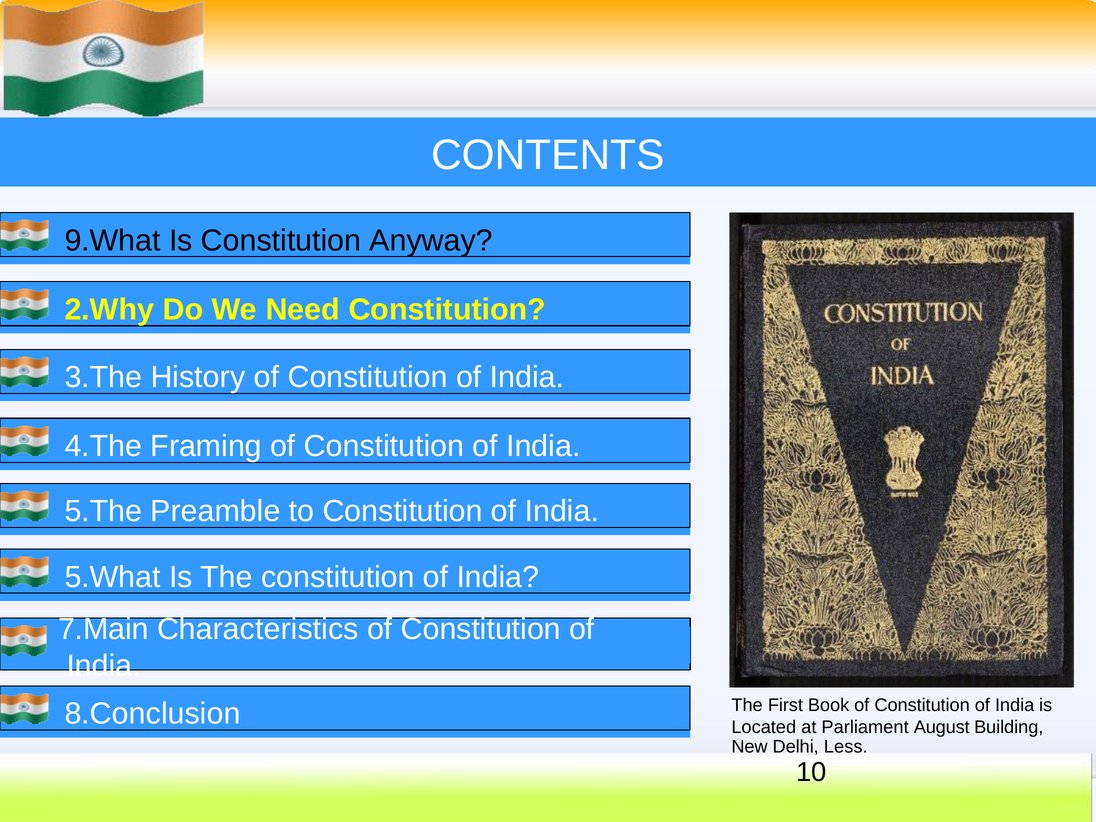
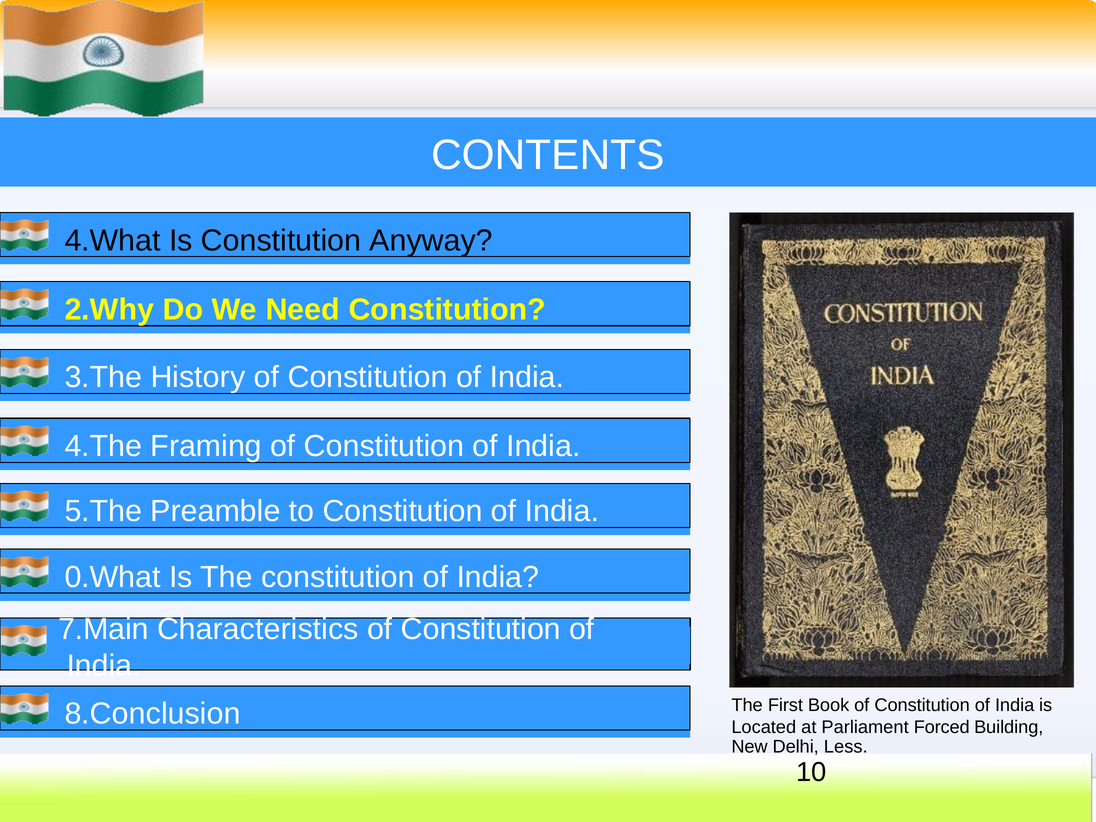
9.What: 9.What -> 4.What (113, 241)
5.What: 5.What -> 0.What (113, 577)
August: August -> Forced (942, 727)
